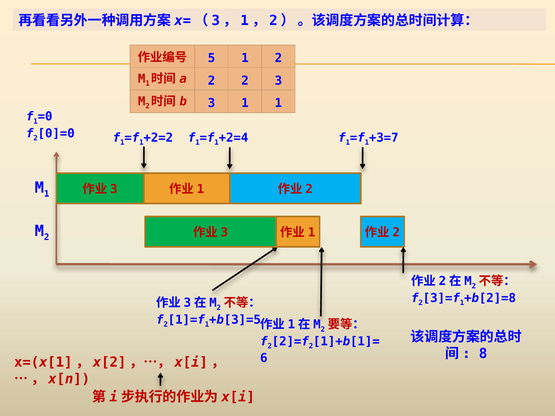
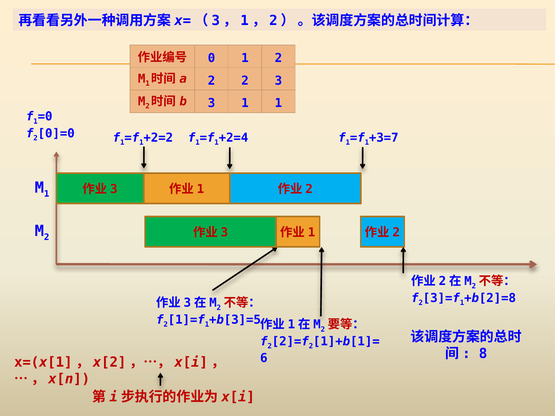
5: 5 -> 0 (212, 58)
